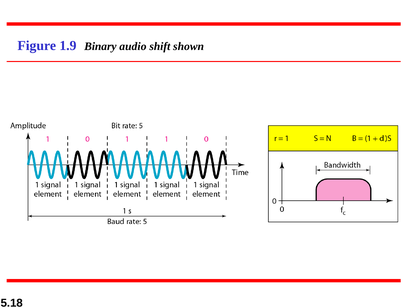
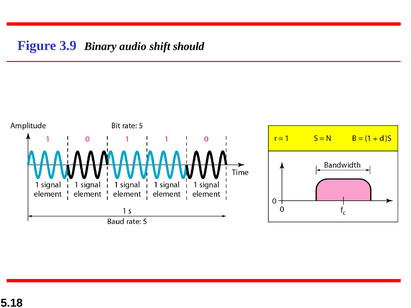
1.9: 1.9 -> 3.9 (68, 46)
shown: shown -> should (189, 46)
